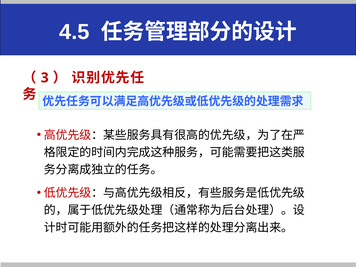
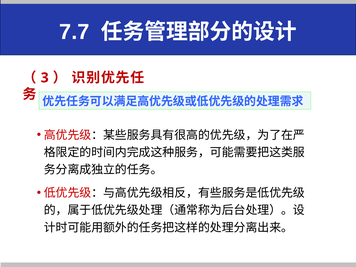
4.5: 4.5 -> 7.7 (74, 32)
